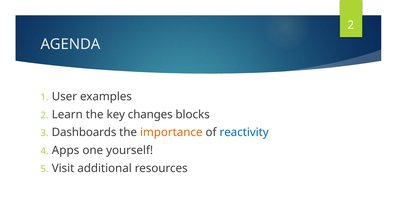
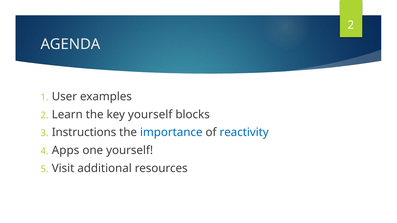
key changes: changes -> yourself (150, 115)
Dashboards: Dashboards -> Instructions (84, 133)
importance colour: orange -> blue (171, 133)
